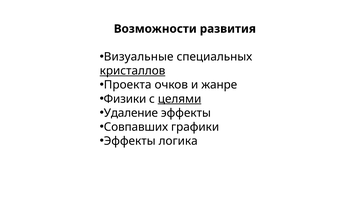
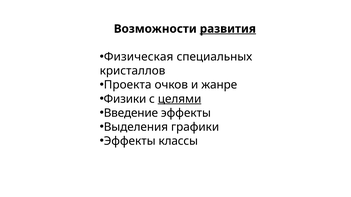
развития underline: none -> present (228, 29)
Визуальные: Визуальные -> Физическая (139, 57)
кристаллов underline: present -> none (133, 71)
Удаление: Удаление -> Введение (131, 113)
Совпавших: Совпавших -> Выделения (136, 127)
логика: логика -> классы (178, 141)
